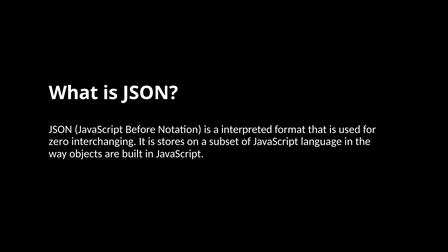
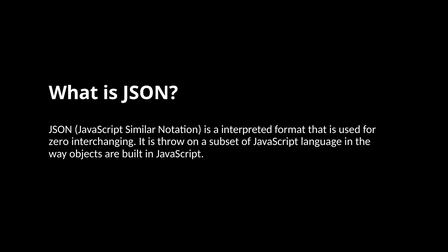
Before: Before -> Similar (141, 129)
stores: stores -> throw (171, 142)
